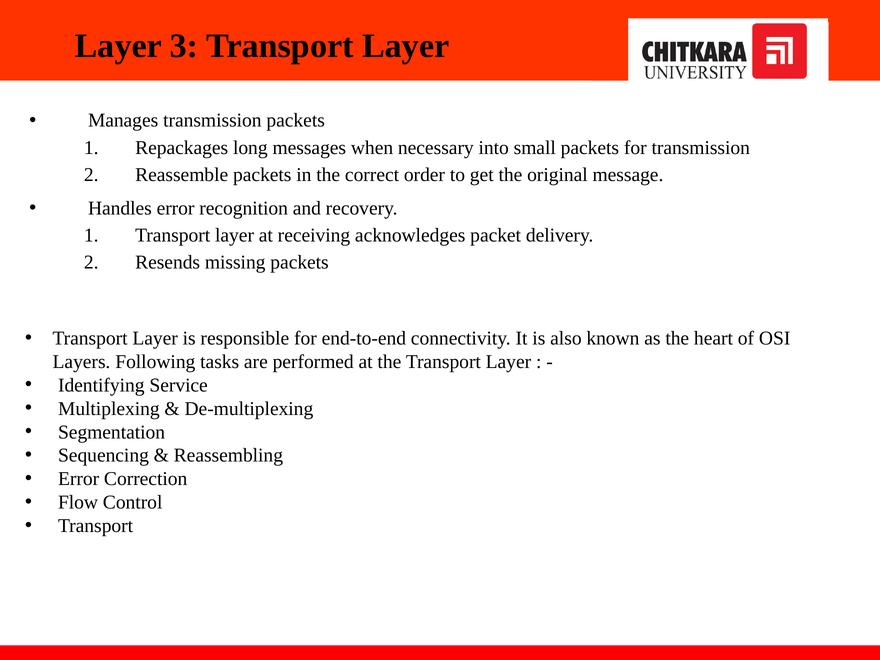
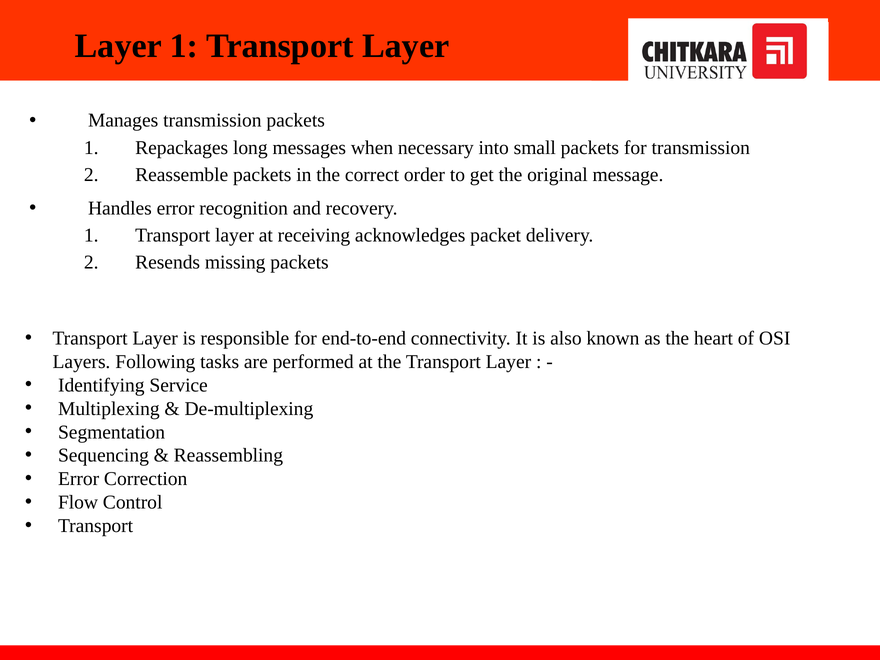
Layer 3: 3 -> 1 (184, 46)
